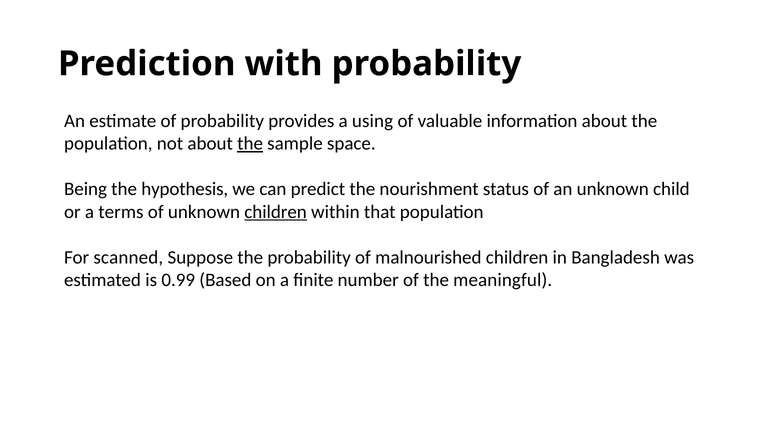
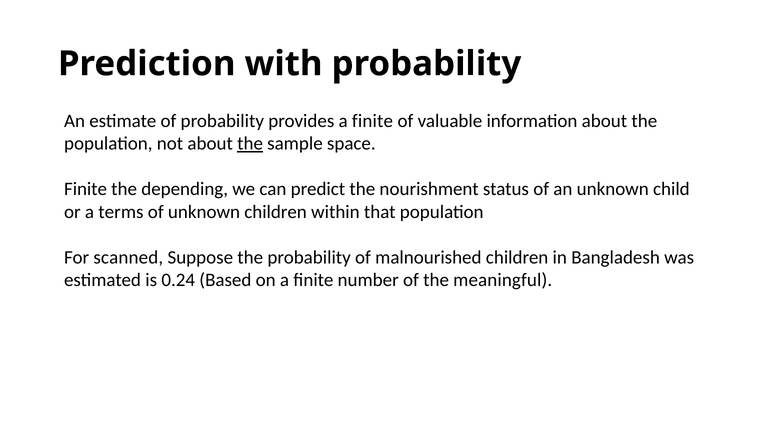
provides a using: using -> finite (373, 121)
Being: Being -> Finite (86, 189)
hypothesis: hypothesis -> depending (185, 189)
children underline: present -> none (276, 212)
0.99: 0.99 -> 0.24 (178, 280)
